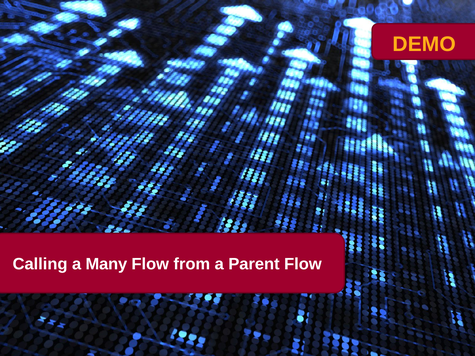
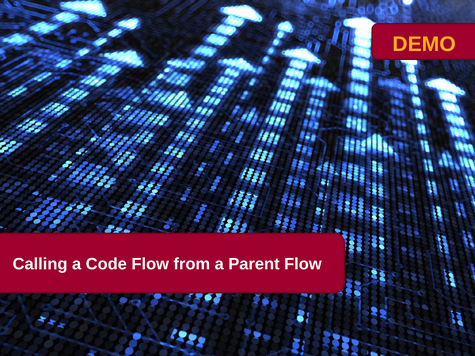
Many: Many -> Code (106, 264)
